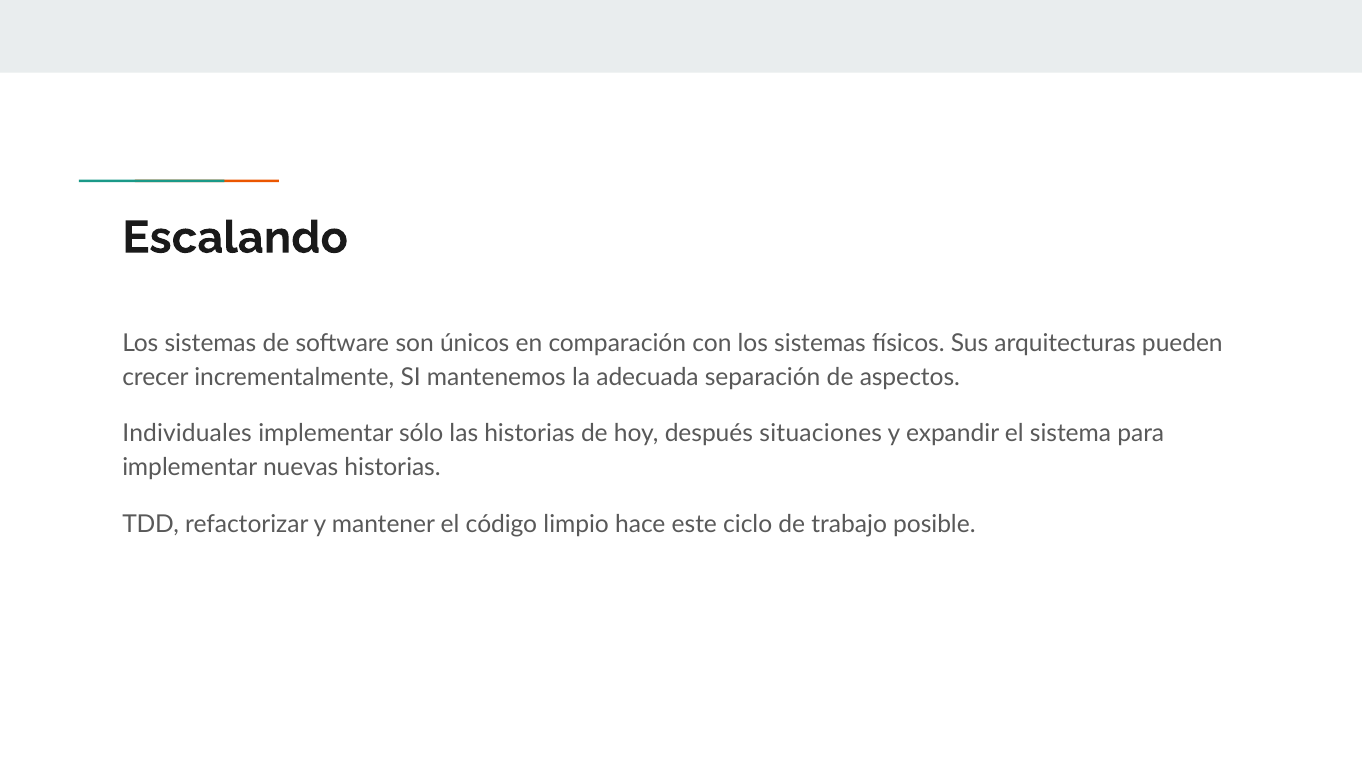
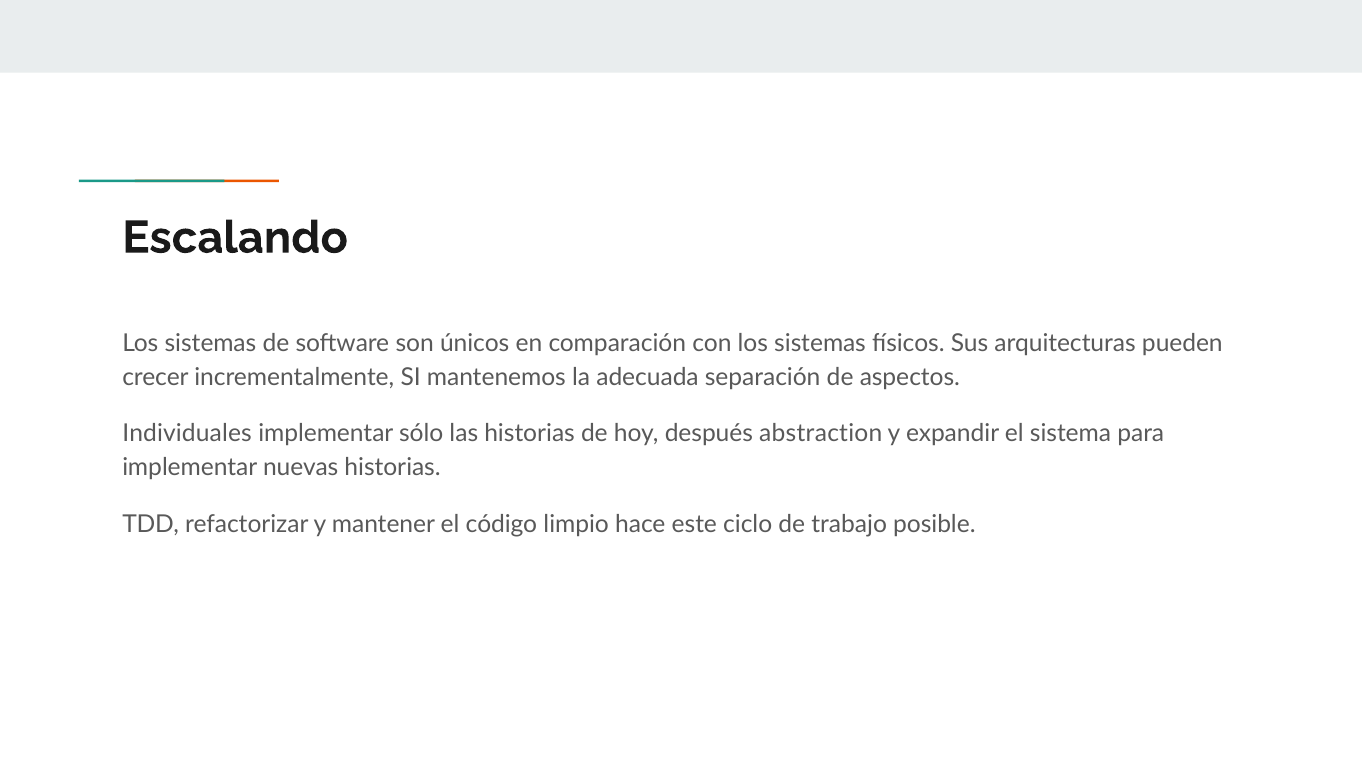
situaciones: situaciones -> abstraction (821, 434)
